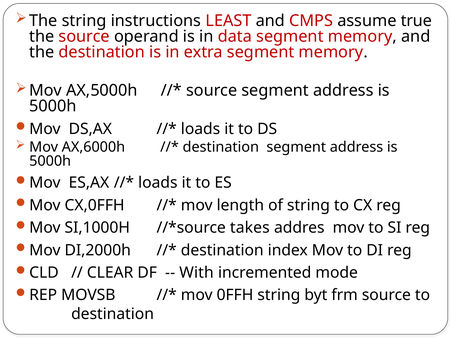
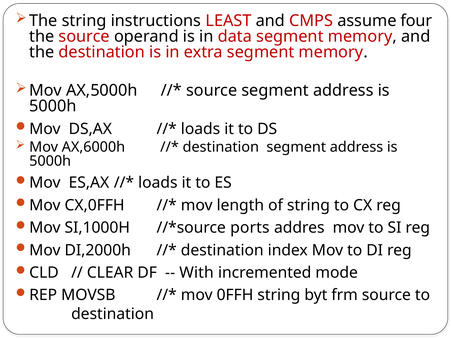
true: true -> four (416, 21)
takes: takes -> ports (250, 227)
